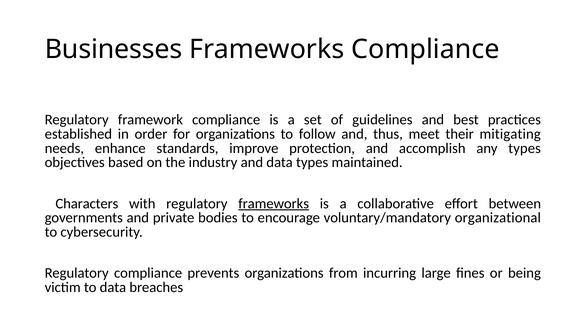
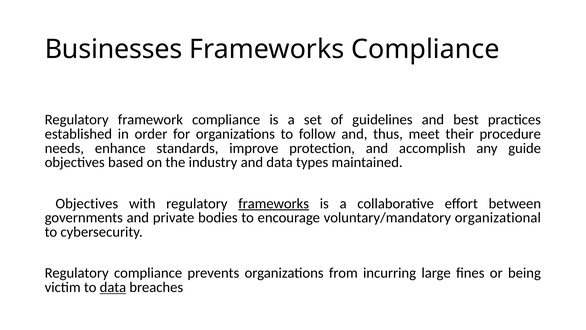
mitigating: mitigating -> procedure (510, 134)
any types: types -> guide (525, 148)
Characters: Characters -> Objectives (87, 203)
data underline: none -> present (113, 287)
